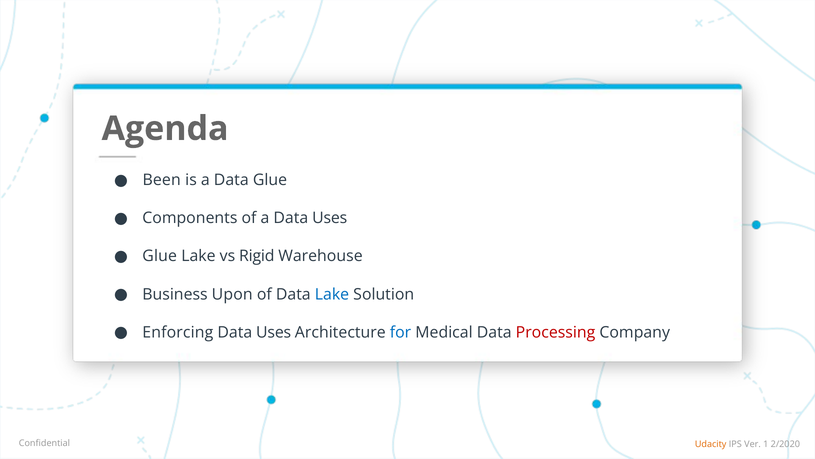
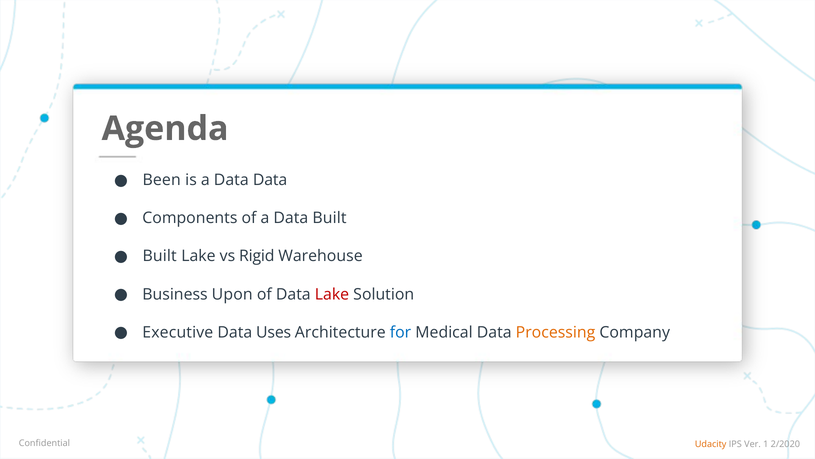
Data Glue: Glue -> Data (270, 180)
a Data Uses: Uses -> Built (330, 218)
Glue: Glue -> Built (160, 256)
Lake colour: blue -> red (332, 294)
Enforcing: Enforcing -> Executive (178, 332)
Processing colour: red -> orange (555, 332)
